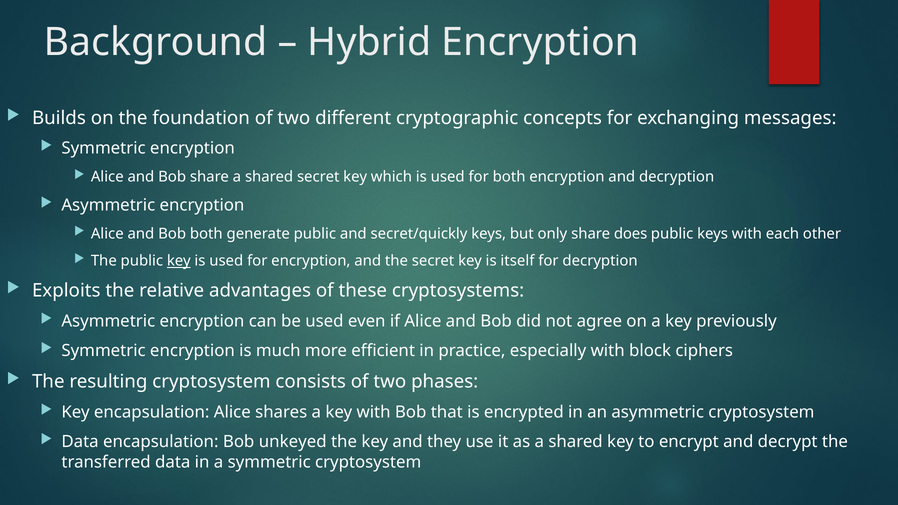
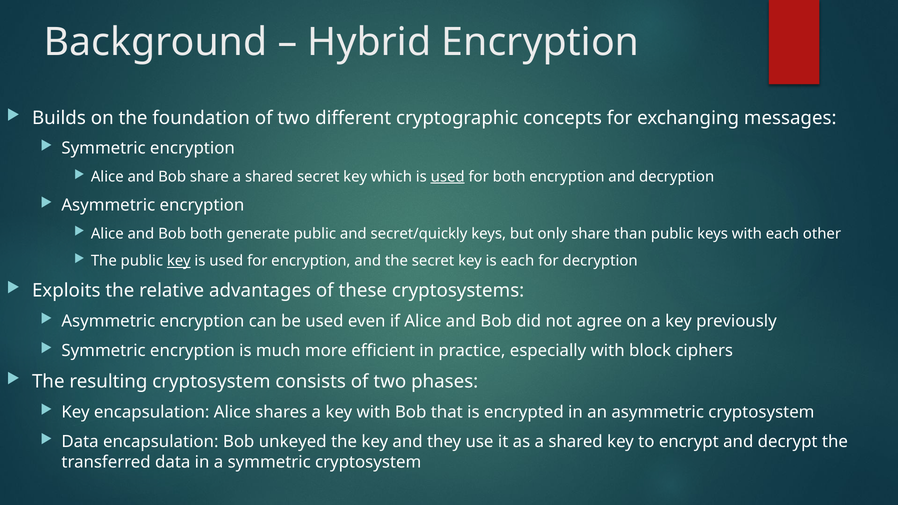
used underline: none -> present (448, 177)
does: does -> than (630, 234)
is itself: itself -> each (517, 261)
